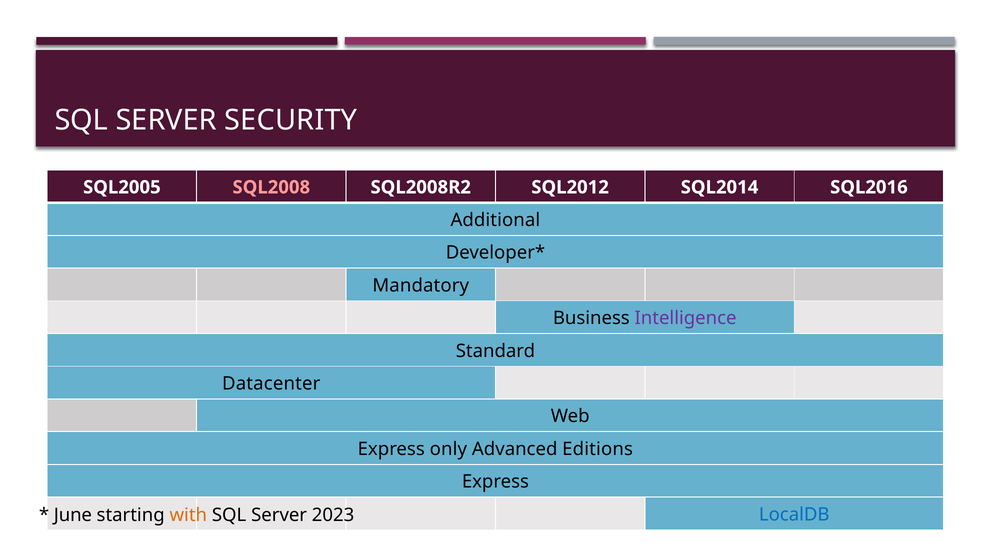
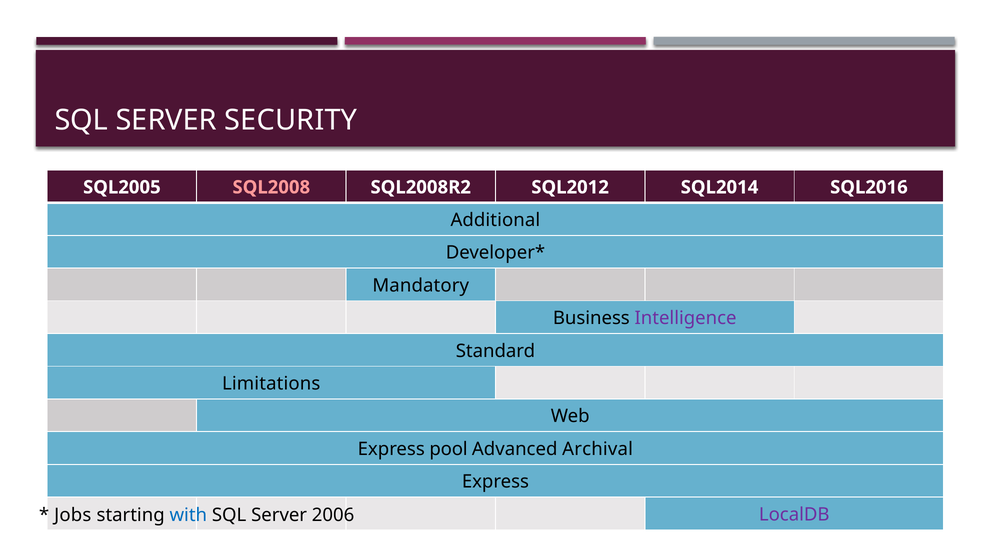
Datacenter: Datacenter -> Limitations (271, 384)
only: only -> pool (449, 449)
Editions: Editions -> Archival (598, 449)
LocalDB colour: blue -> purple (794, 515)
June: June -> Jobs (73, 516)
with colour: orange -> blue (188, 516)
2023: 2023 -> 2006 (333, 516)
